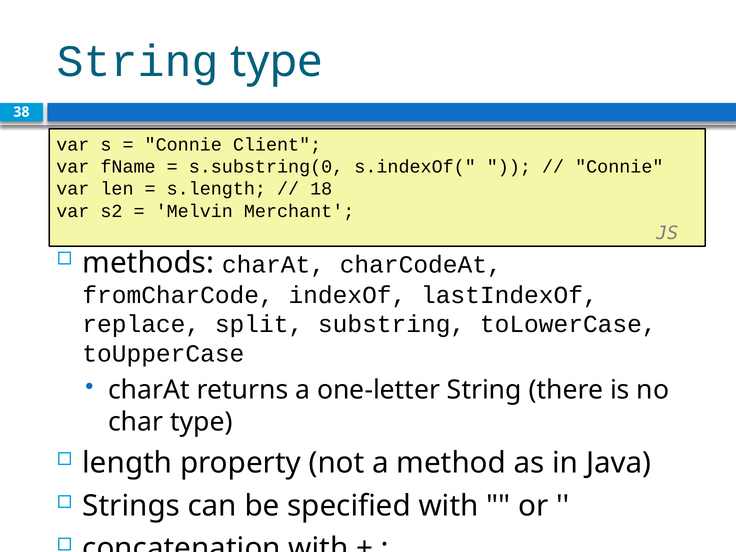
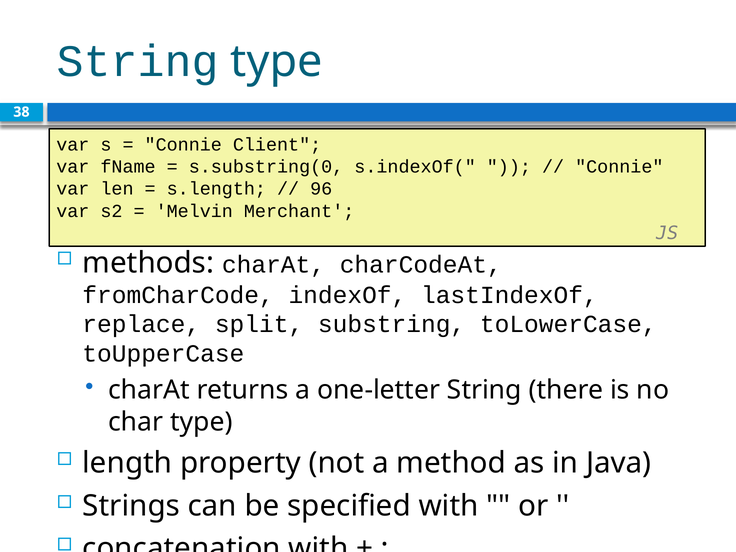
18: 18 -> 96 (321, 189)
